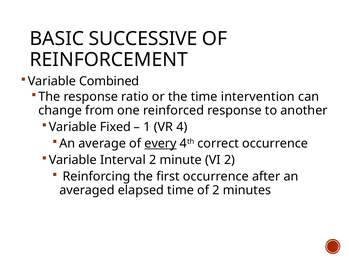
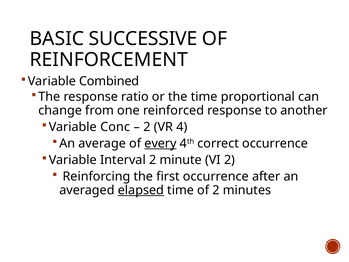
intervention: intervention -> proportional (258, 97)
Fixed: Fixed -> Conc (115, 127)
1: 1 -> 2 (147, 127)
elapsed underline: none -> present (141, 190)
